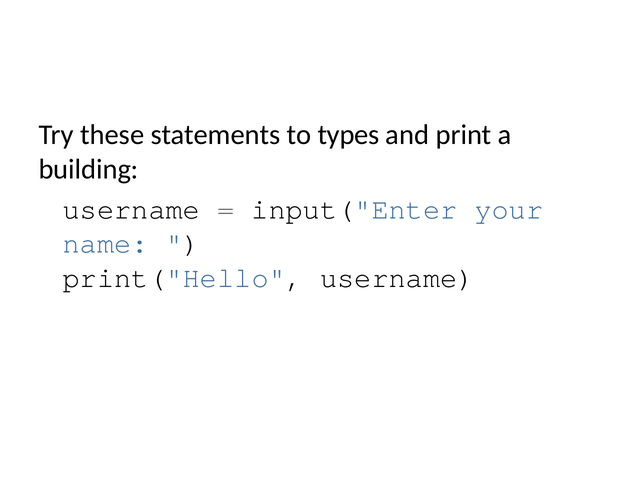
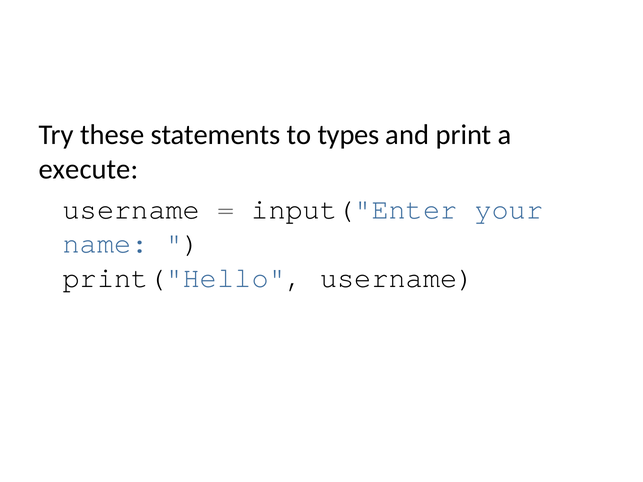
building: building -> execute (88, 169)
